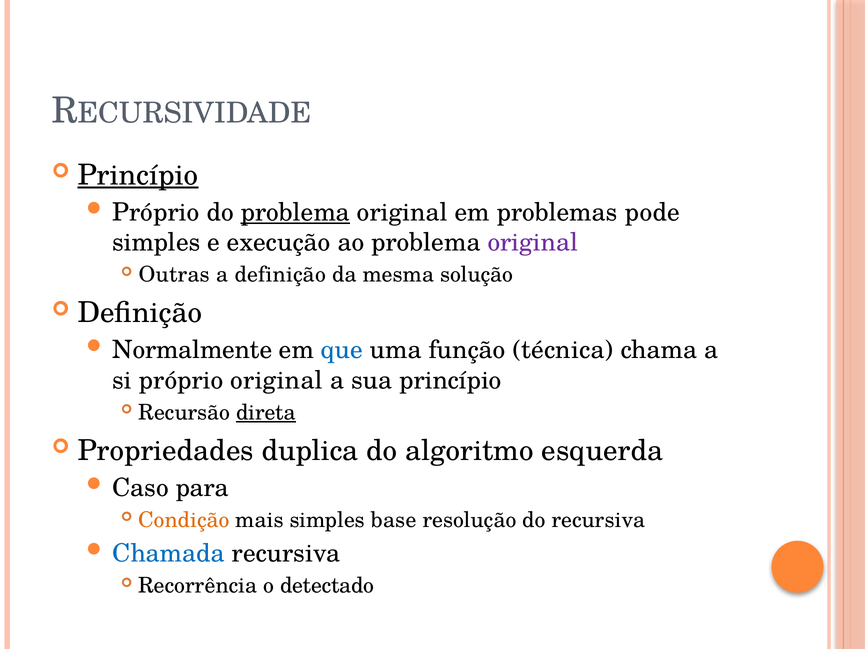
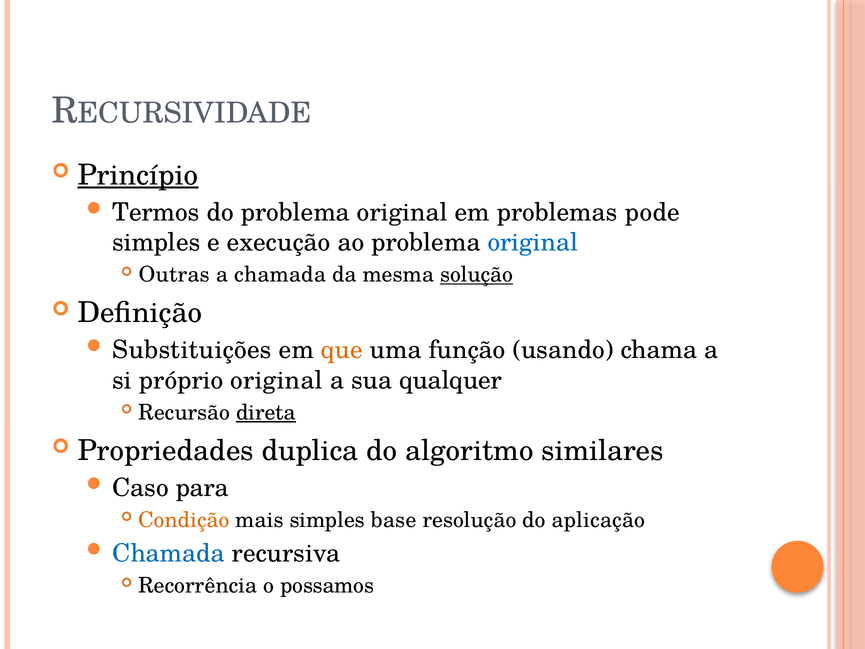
Próprio: Próprio -> Termos (156, 212)
problema underline: present -> none (295, 212)
original colour: purple -> blue (533, 242)
a definição: definição -> chamada (280, 275)
solução underline: none -> present (477, 275)
Normalmente: Normalmente -> Substituições (192, 350)
que colour: blue -> orange (342, 350)
técnica: técnica -> usando (563, 350)
sua princípio: princípio -> qualquer (451, 380)
esquerda: esquerda -> similares (603, 450)
do recursiva: recursiva -> aplicação (598, 520)
detectado: detectado -> possamos (327, 585)
